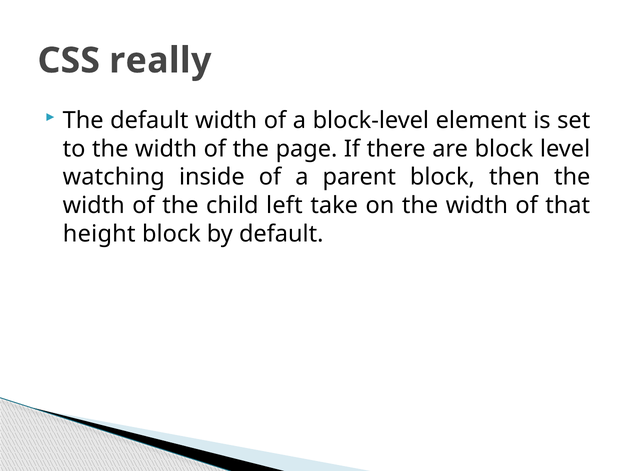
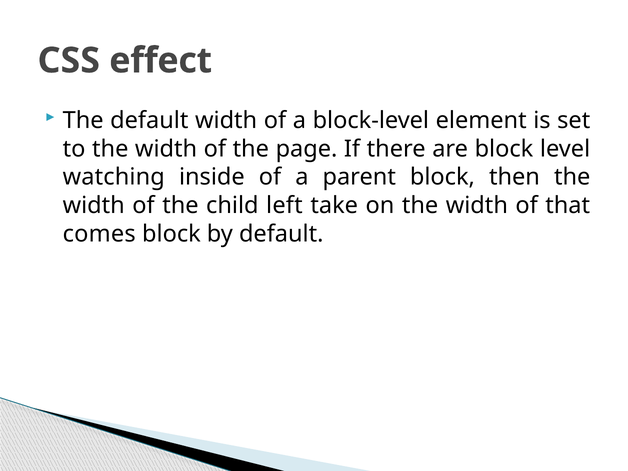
really: really -> effect (161, 61)
height: height -> comes (99, 234)
